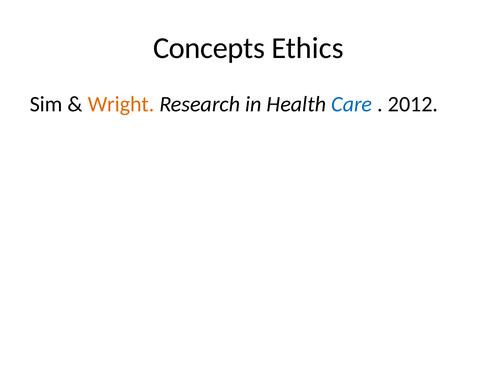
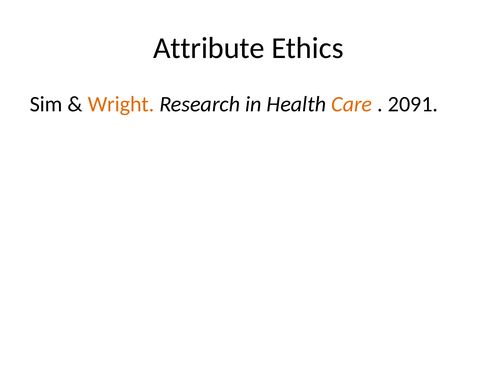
Concepts: Concepts -> Attribute (209, 48)
Care colour: blue -> orange (352, 104)
2012: 2012 -> 2091 (413, 104)
